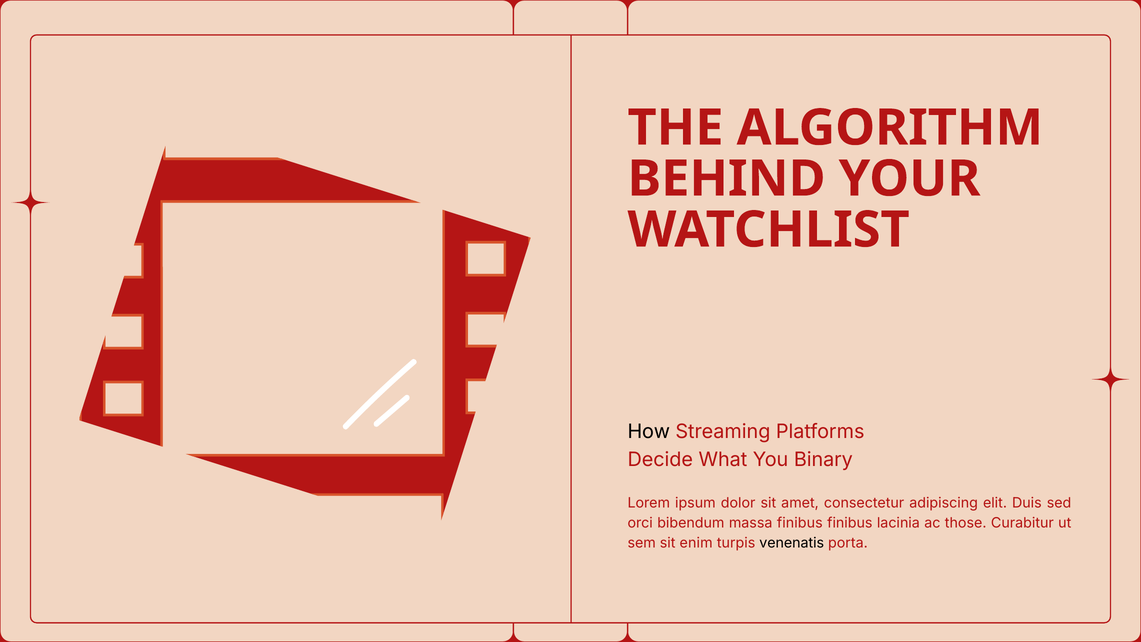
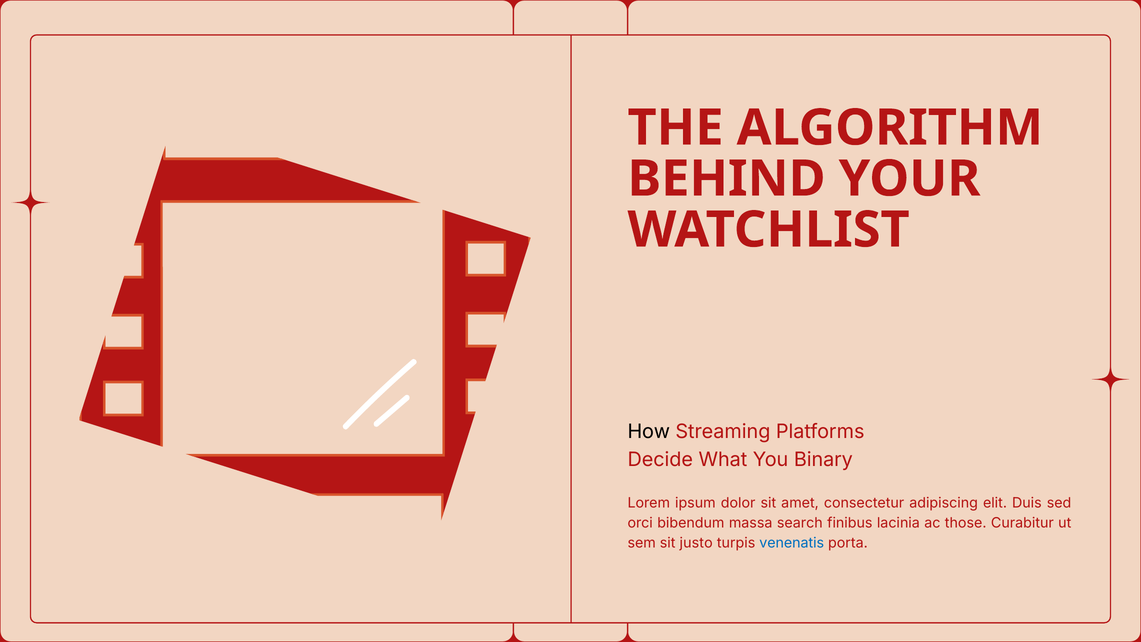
massa finibus: finibus -> search (800, 523)
enim: enim -> justo (696, 543)
venenatis colour: black -> blue (792, 543)
